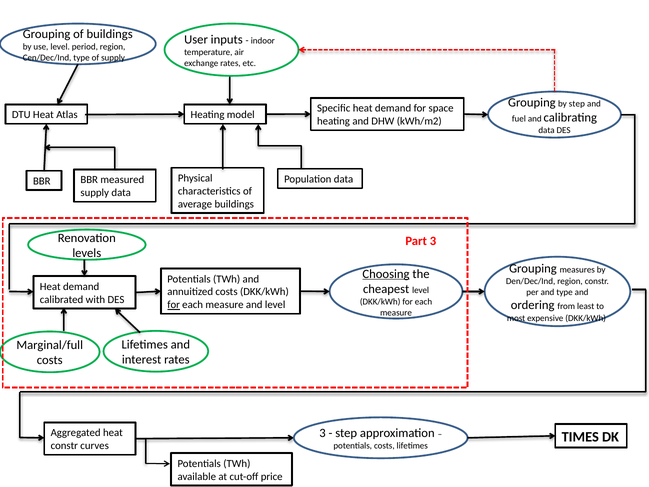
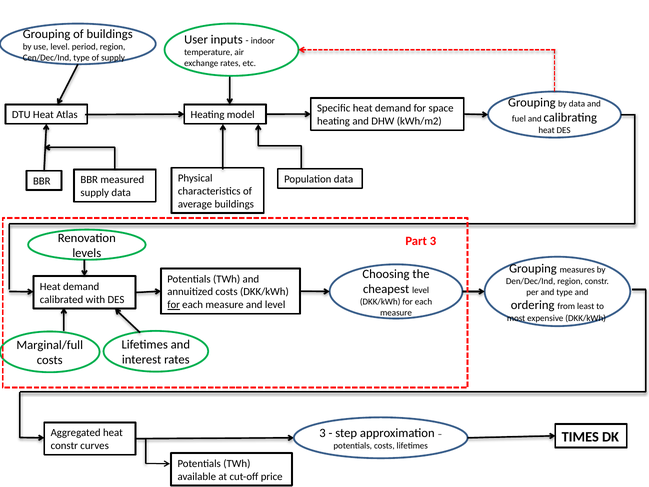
by step: step -> data (577, 104)
data: data -> heat (547, 130)
Choosing underline: present -> none (386, 274)
